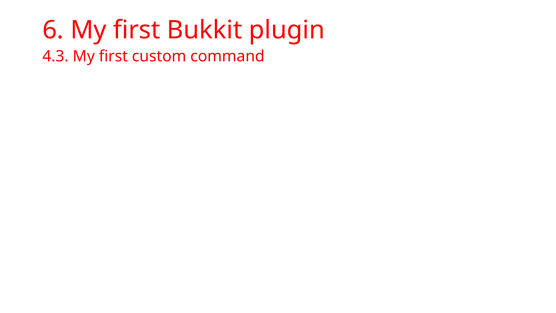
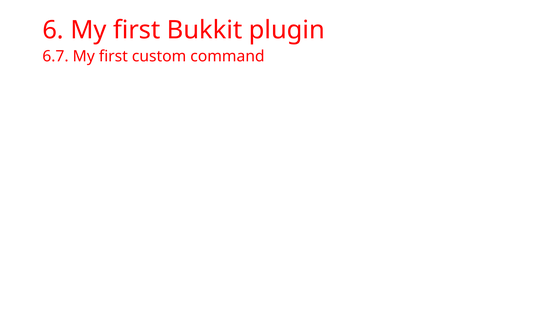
4.3: 4.3 -> 6.7 (55, 56)
